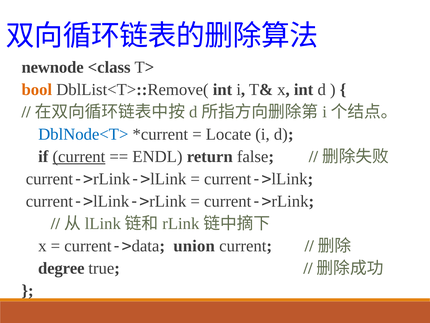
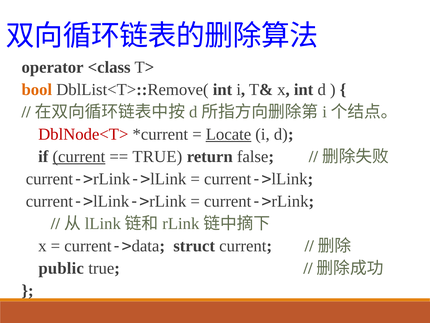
newnode: newnode -> operator (53, 67)
DblNode<T> colour: blue -> red (83, 134)
Locate underline: none -> present (229, 134)
ENDL: ENDL -> TRUE (157, 156)
union: union -> struct (194, 245)
degree: degree -> public (61, 268)
